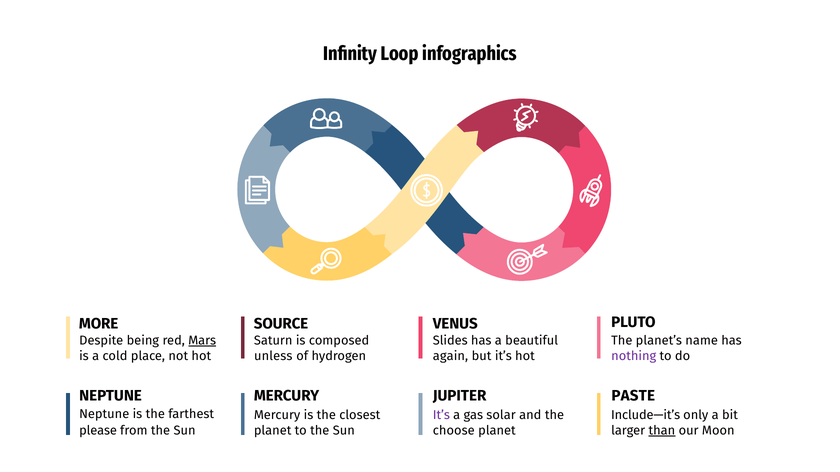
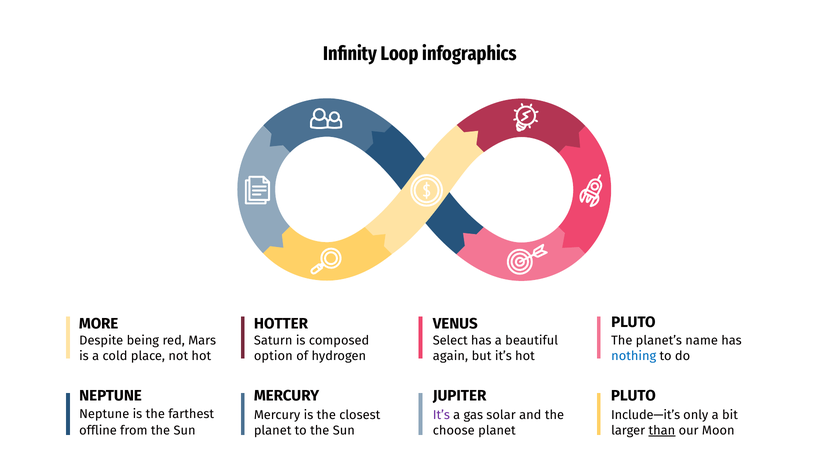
SOURCE: SOURCE -> HOTTER (281, 324)
Mars underline: present -> none (202, 341)
Slides: Slides -> Select (450, 341)
unless: unless -> option (273, 356)
nothing colour: purple -> blue (634, 356)
PASTE: PASTE -> PLUTO (633, 396)
please: please -> offline (98, 431)
